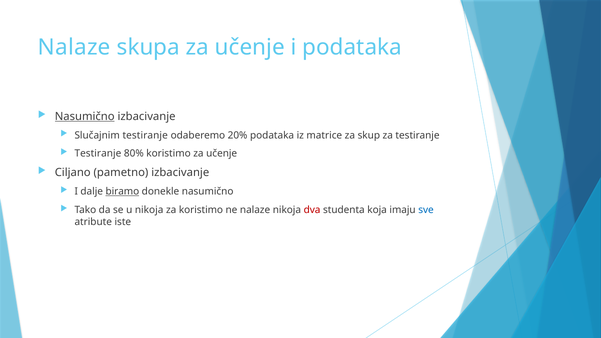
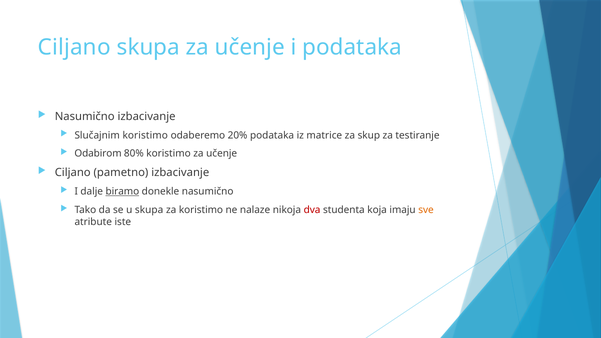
Nalaze: Nalaze -> Ciljano (74, 47)
Nasumično underline: present -> none (85, 116)
Slučajnim testiranje: testiranje -> koristimo (145, 135)
Testiranje: Testiranje -> Odabirom (98, 154)
u nikoja: nikoja -> skupa (149, 210)
sve colour: blue -> orange (426, 210)
